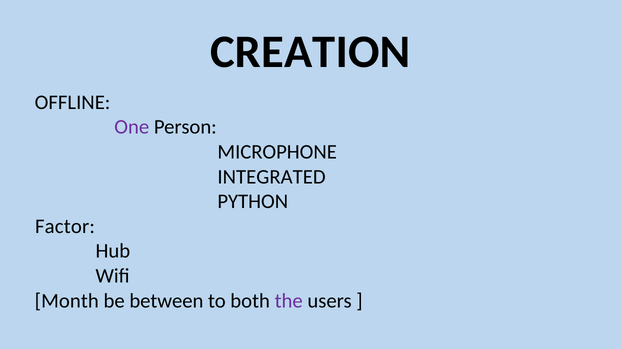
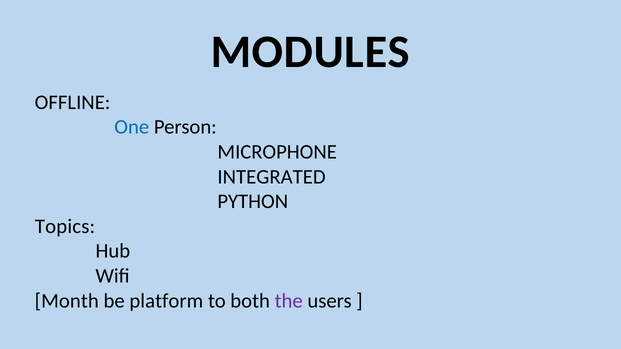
CREATION: CREATION -> MODULES (310, 52)
One colour: purple -> blue (132, 127)
Factor: Factor -> Topics (65, 227)
between: between -> platform (166, 301)
